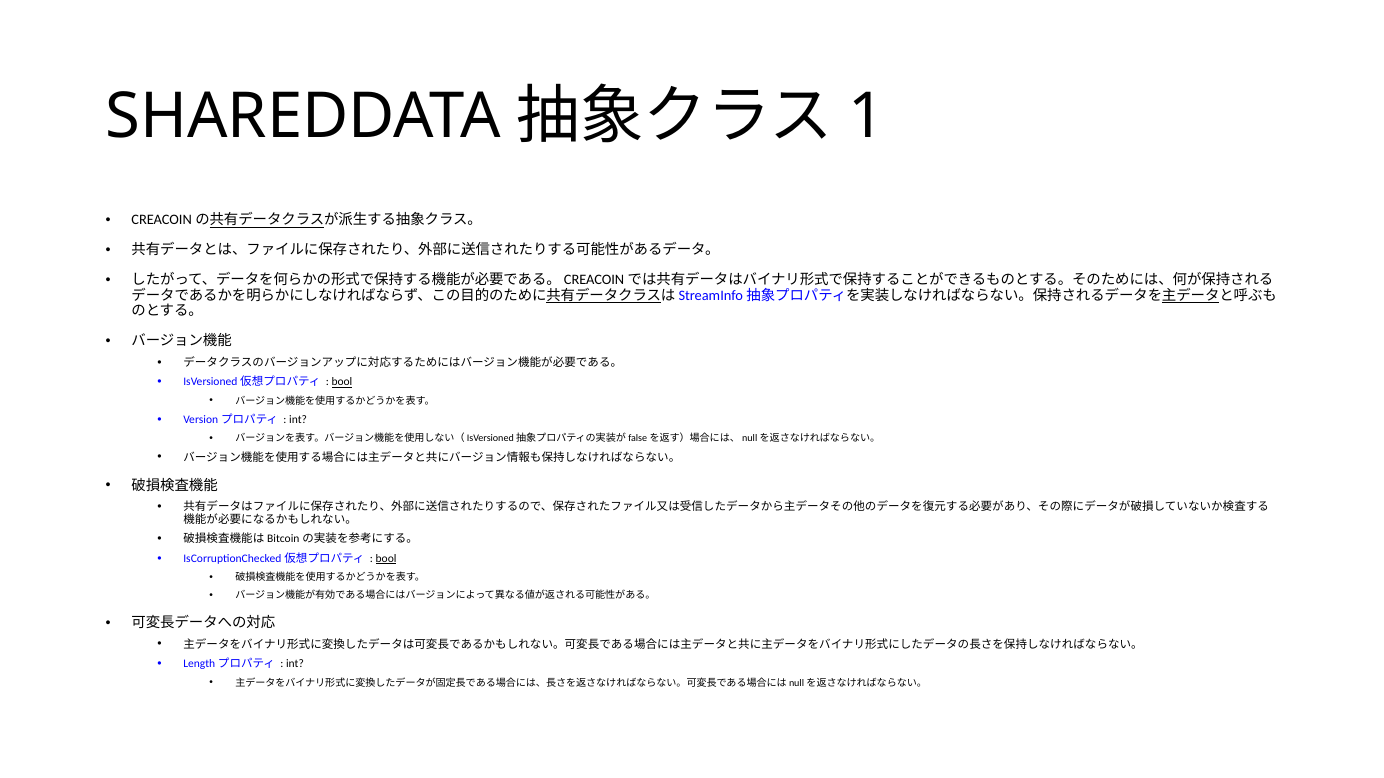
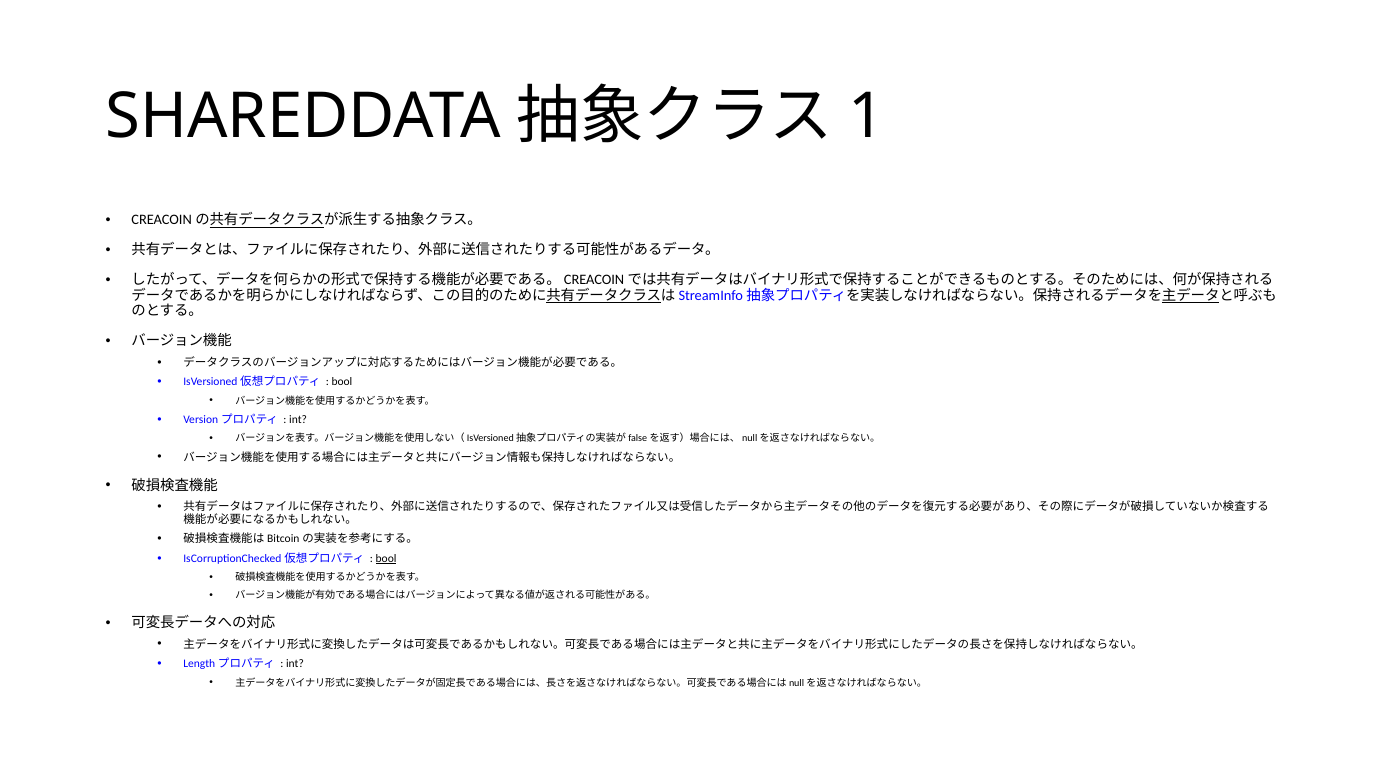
bool underline: present -> none (342, 382)
